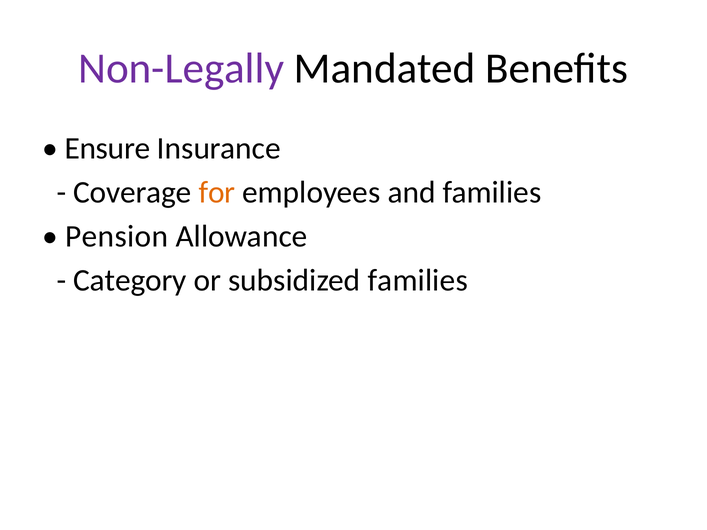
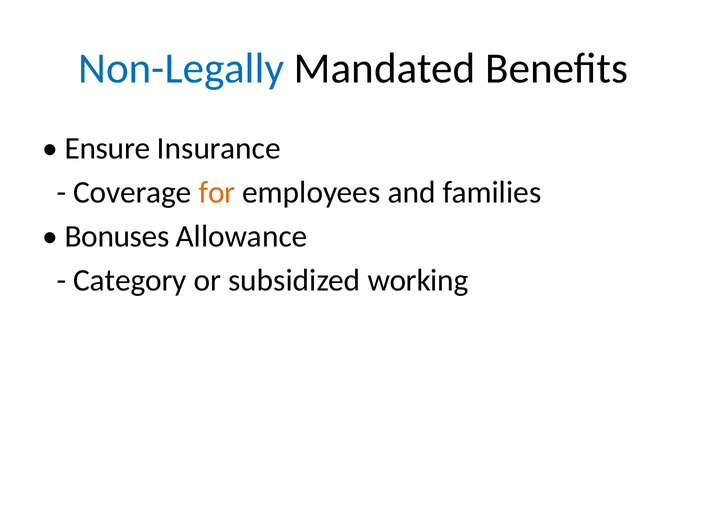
Non-Legally colour: purple -> blue (181, 68)
Pension: Pension -> Bonuses (117, 236)
subsidized families: families -> working (418, 280)
